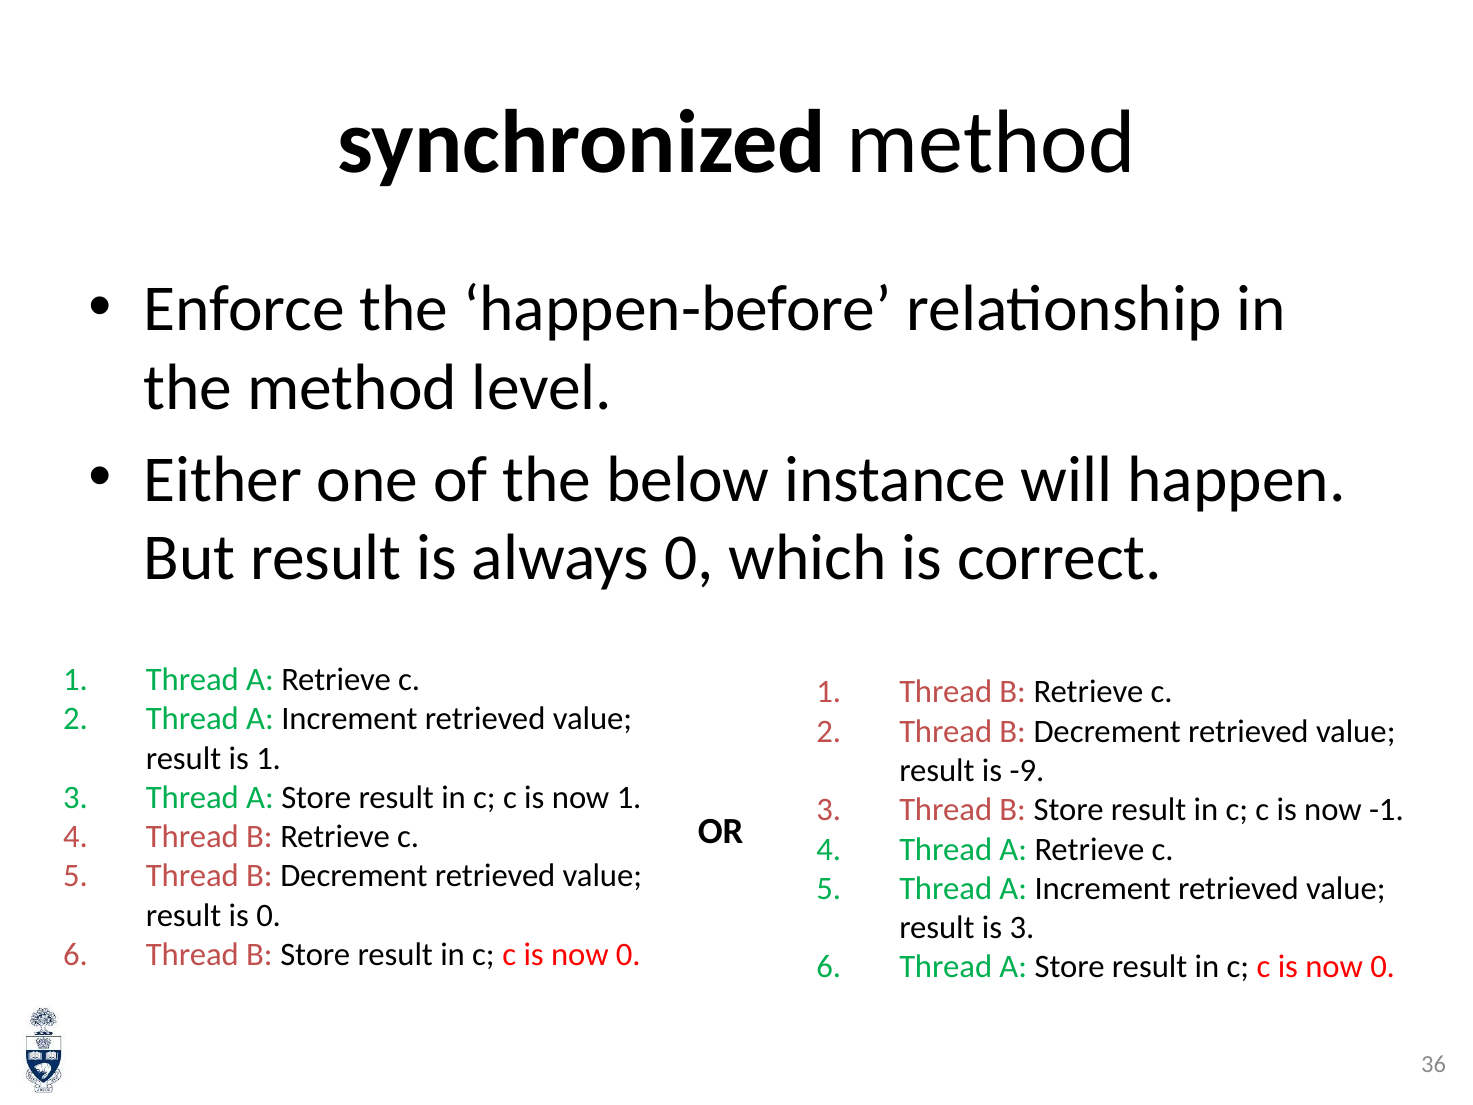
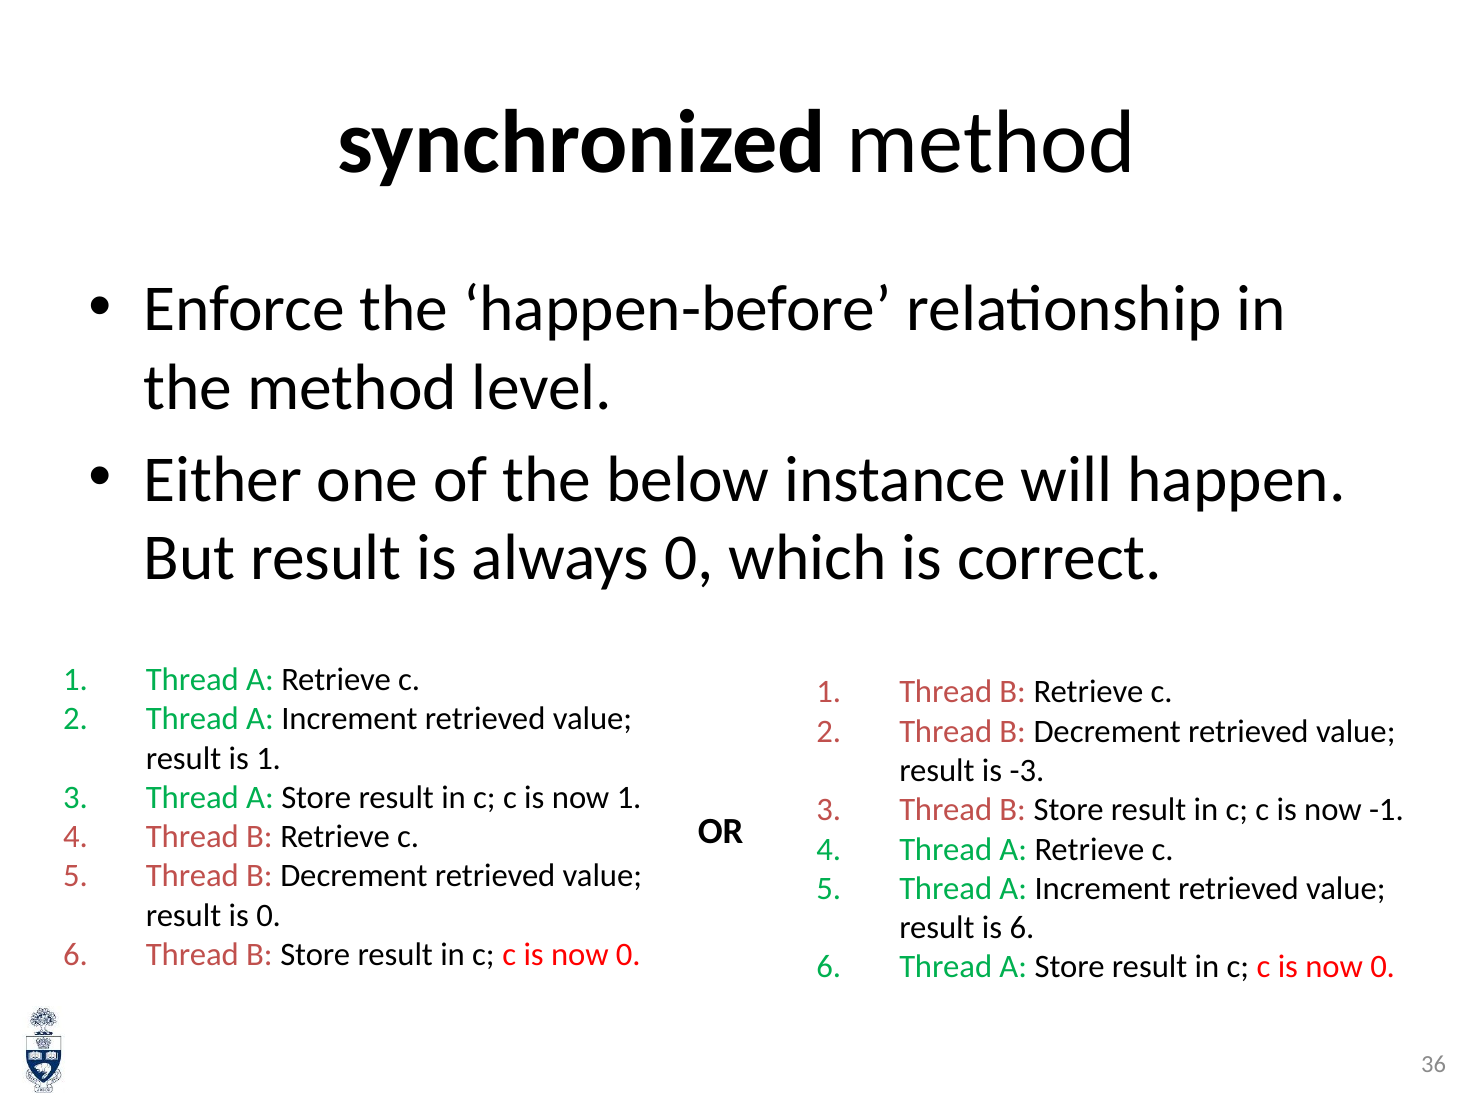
-9: -9 -> -3 (1027, 771)
is 3: 3 -> 6 (1022, 928)
